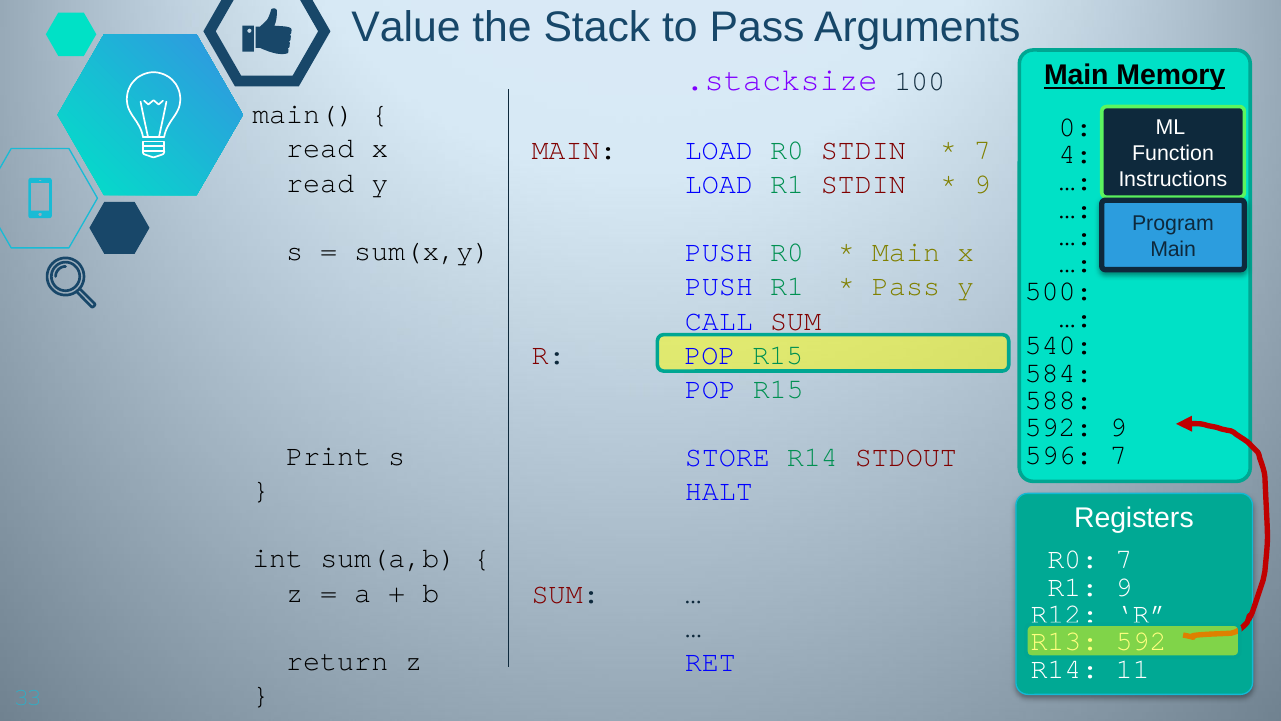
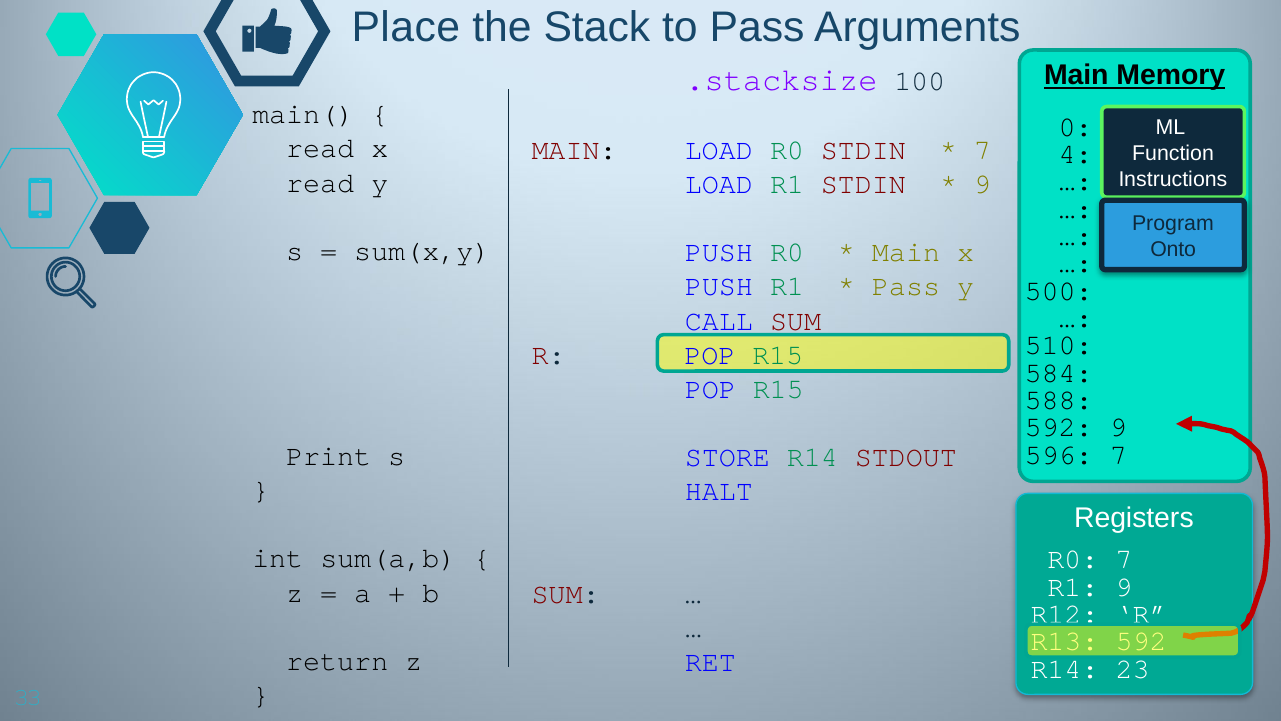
Value: Value -> Place (406, 27)
Main: Main -> Onto (1173, 249)
540: 540 -> 510 (1059, 345)
11: 11 -> 23 (1133, 668)
